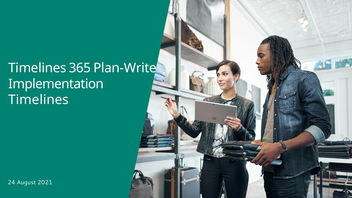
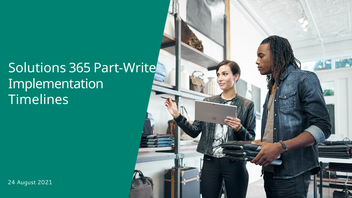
Timelines: Timelines -> Solutions (37, 68)
Plan-Write: Plan-Write -> Part-Write (125, 68)
